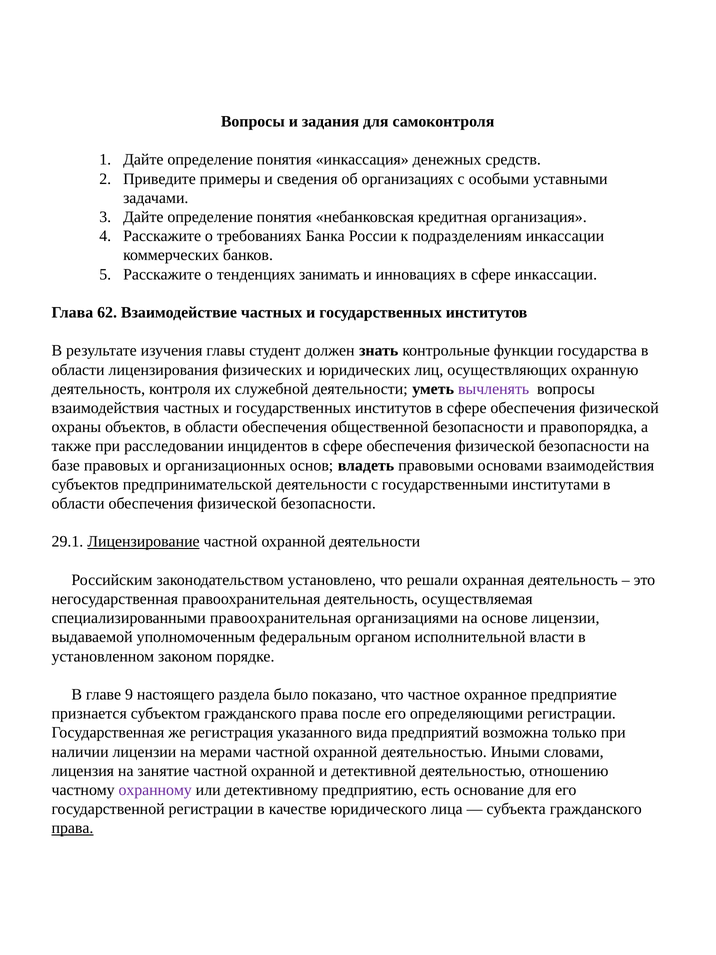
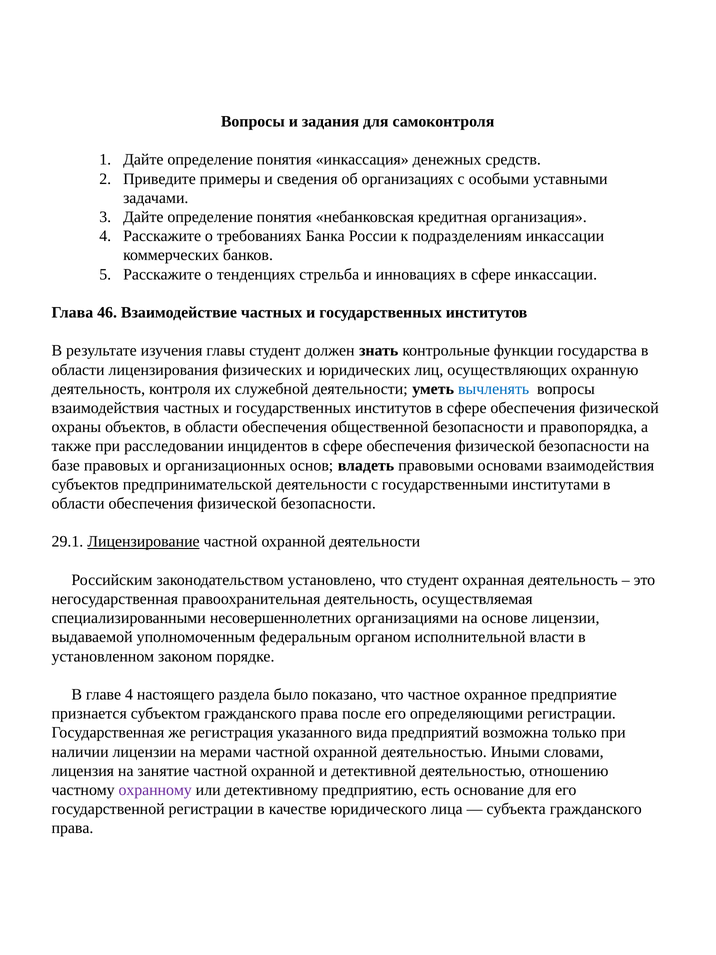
занимать: занимать -> стрельба (329, 274)
62: 62 -> 46 (107, 312)
вычленять colour: purple -> blue (494, 389)
что решали: решали -> студент (433, 580)
специализированными правоохранительная: правоохранительная -> несовершеннолетних (281, 618)
главе 9: 9 -> 4 (129, 694)
права underline: present -> none (72, 828)
